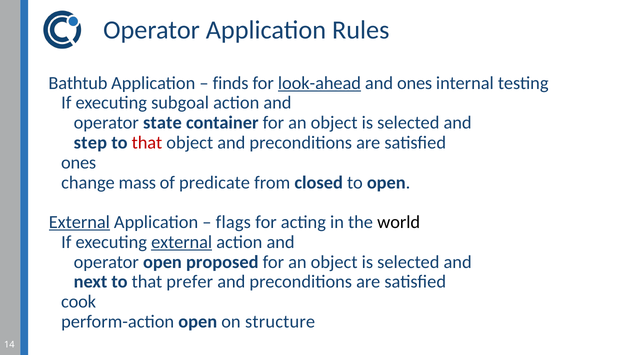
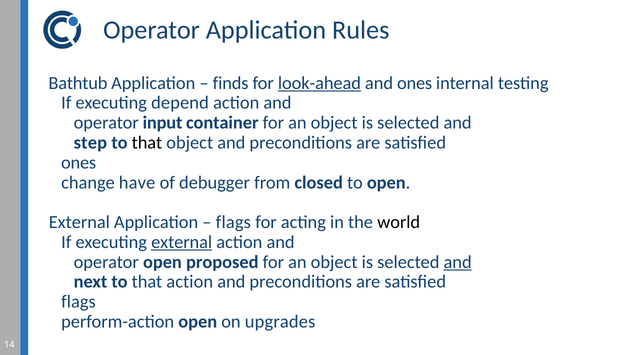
subgoal: subgoal -> depend (180, 103)
state: state -> input (163, 123)
that colour: red -> black (147, 143)
mass: mass -> have (137, 182)
predicate: predicate -> debugger (215, 182)
External underline: present -> none (79, 222)
and underline: none -> present (458, 262)
that prefer: prefer -> action (190, 282)
cook: cook -> flags (79, 302)
structure: structure -> upgrades (280, 322)
